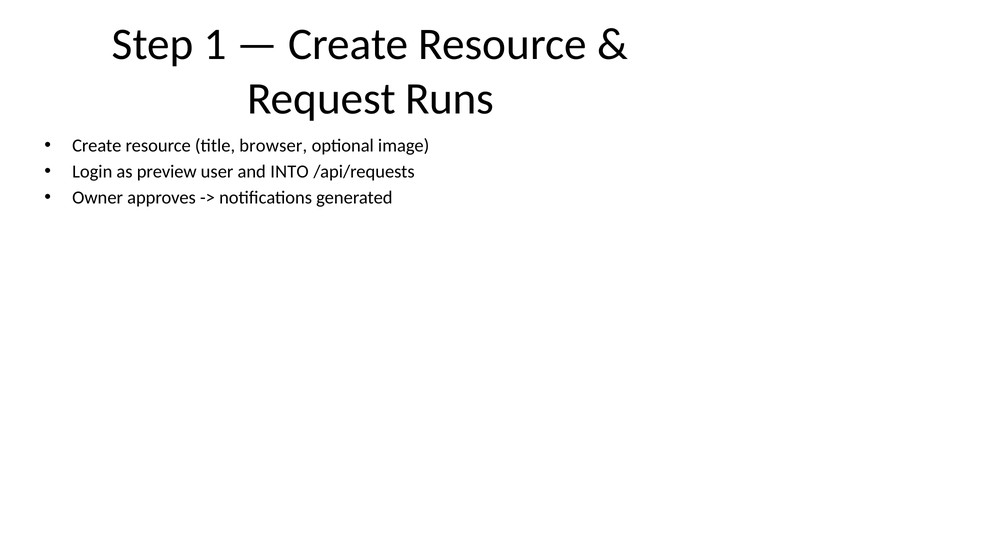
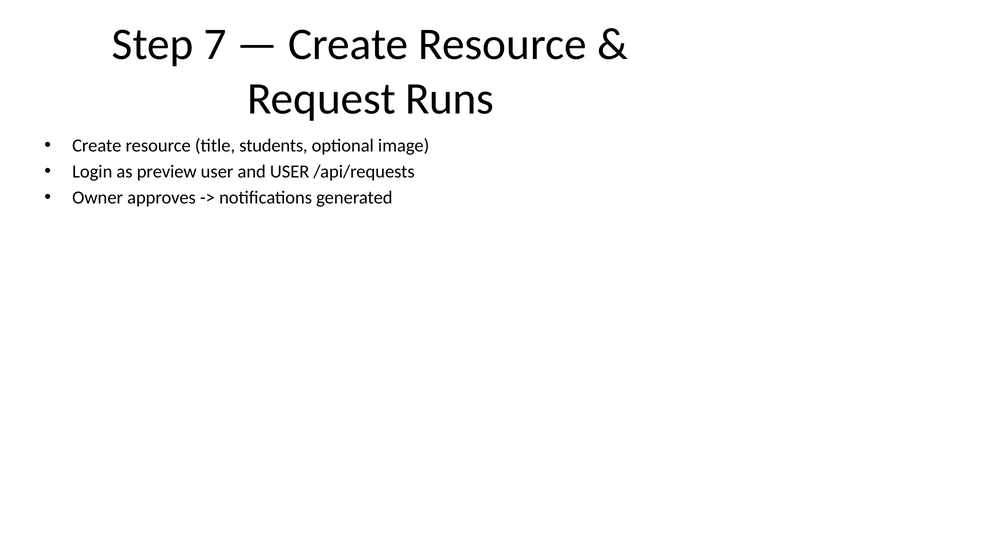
1: 1 -> 7 (215, 45)
browser: browser -> students (273, 146)
and INTO: INTO -> USER (290, 172)
